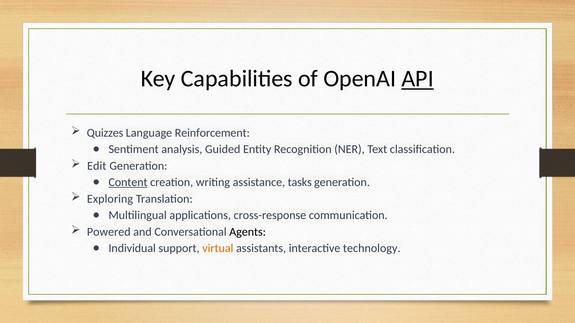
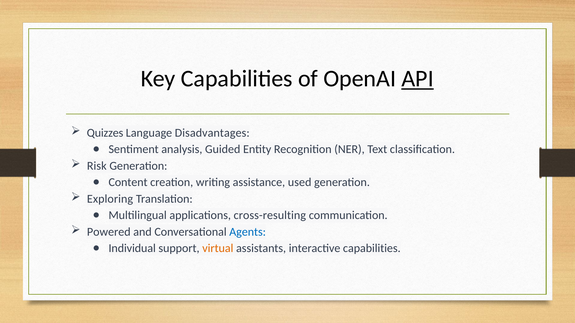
Reinforcement: Reinforcement -> Disadvantages (212, 133)
Edit: Edit -> Risk (97, 166)
Content underline: present -> none (128, 183)
tasks: tasks -> used (300, 183)
cross-response: cross-response -> cross-resulting (270, 216)
Agents colour: black -> blue (248, 232)
interactive technology: technology -> capabilities (372, 249)
